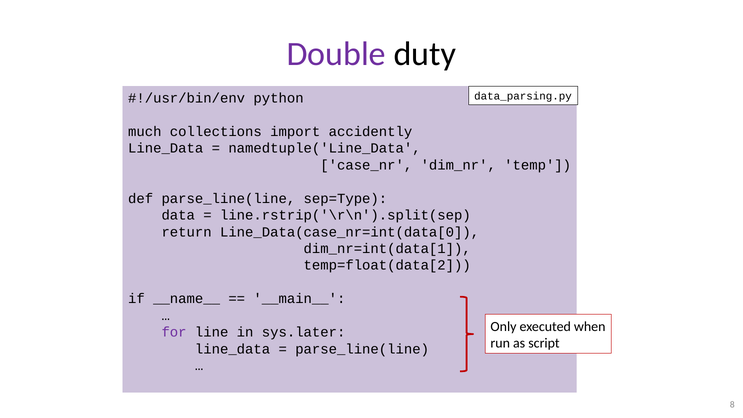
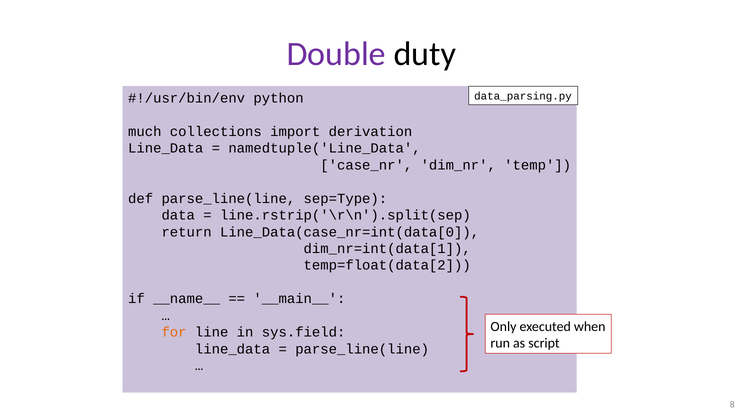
accidently: accidently -> derivation (370, 132)
for colour: purple -> orange (174, 332)
sys.later: sys.later -> sys.field (304, 332)
